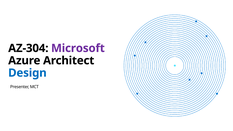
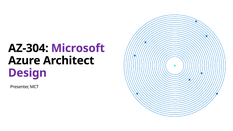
Design colour: blue -> purple (27, 73)
